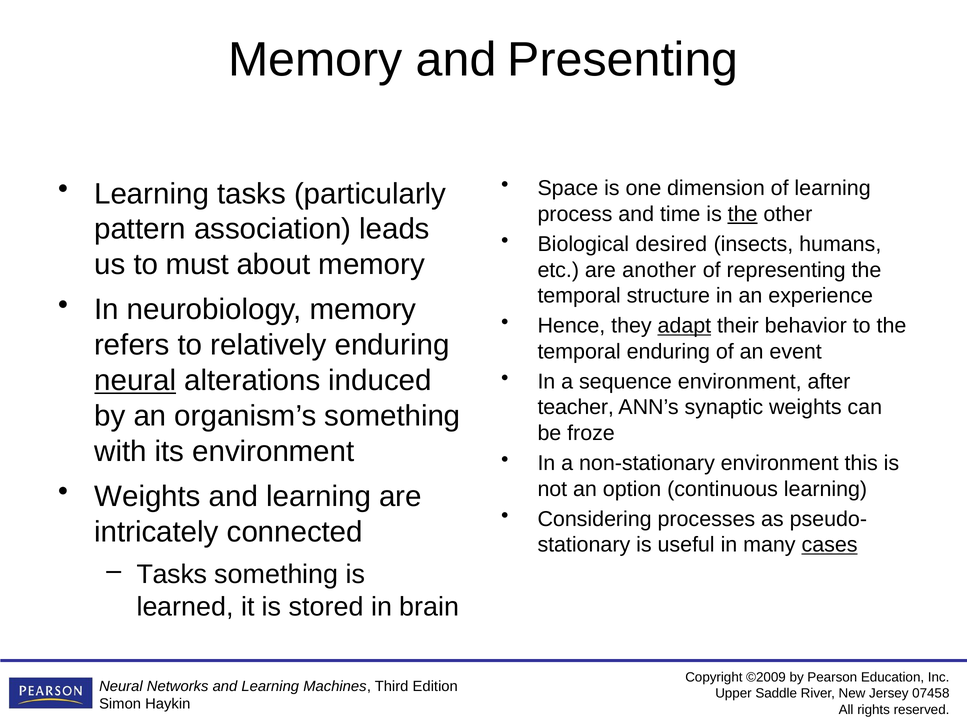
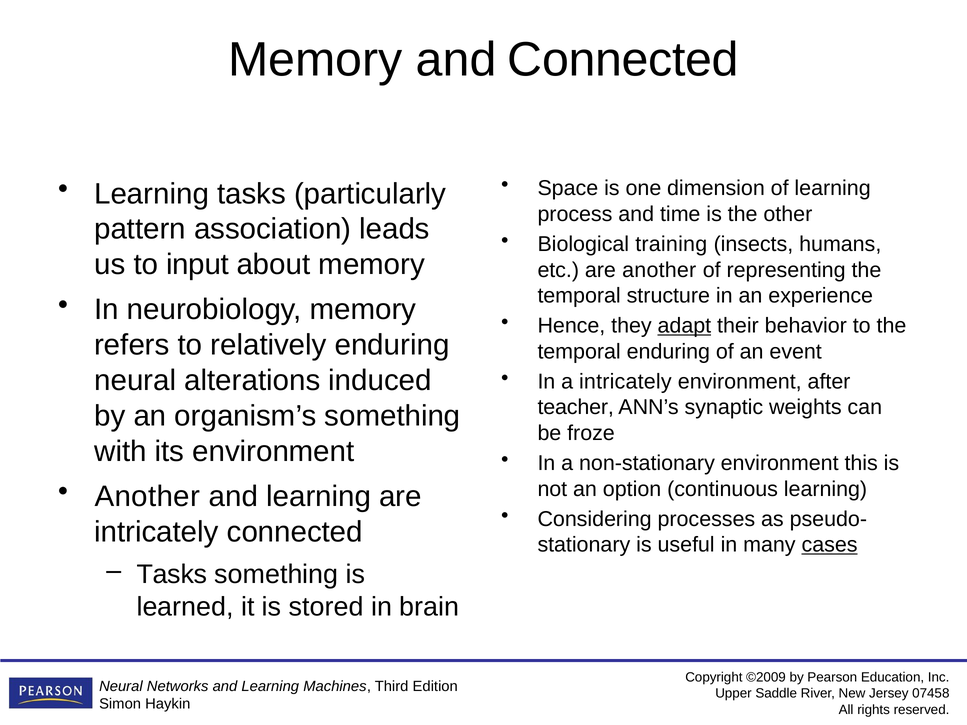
and Presenting: Presenting -> Connected (623, 60)
the underline: present -> none (743, 214)
desired: desired -> training (671, 244)
must: must -> input (197, 265)
neural underline: present -> none (135, 381)
a sequence: sequence -> intricately (625, 382)
Weights: Weights -> Another (147, 497)
